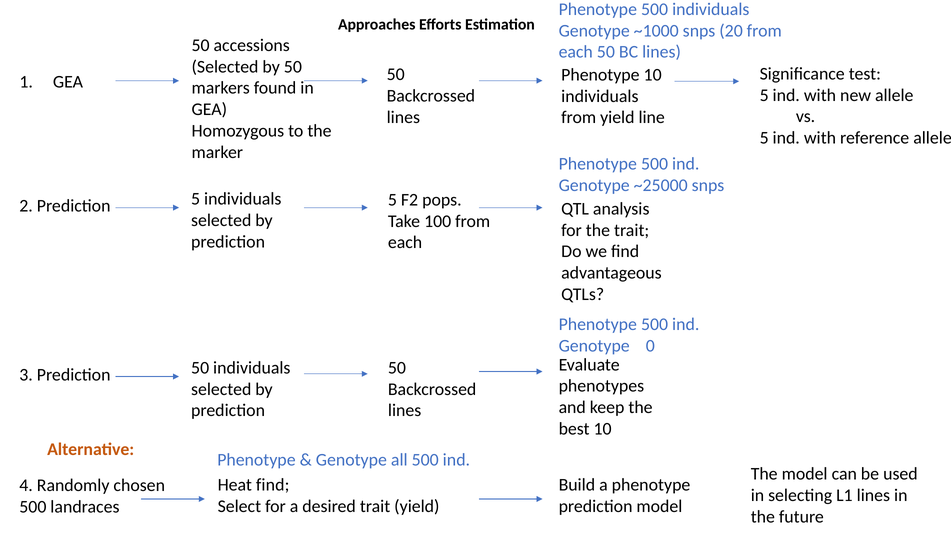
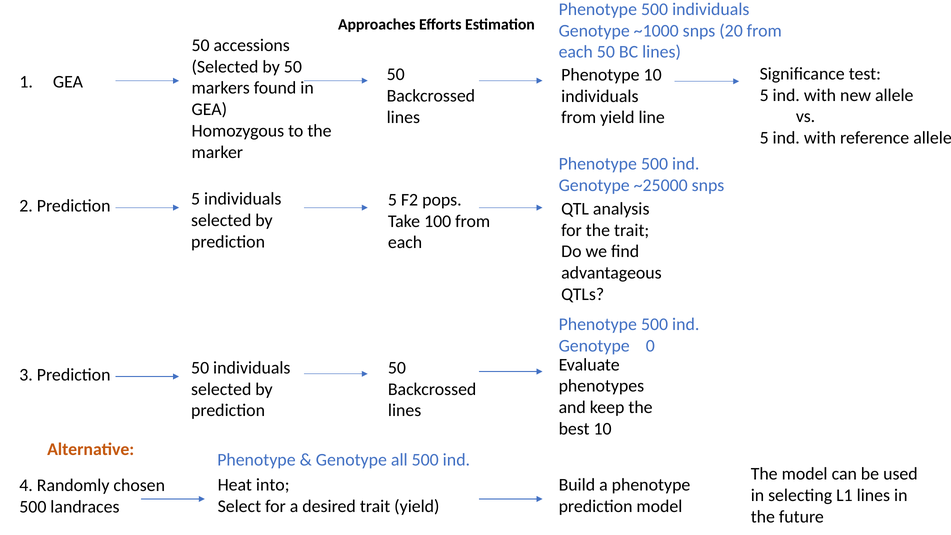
Heat find: find -> into (273, 485)
